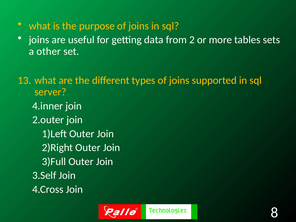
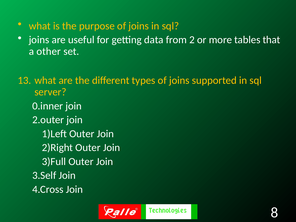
sets: sets -> that (271, 40)
4.inner: 4.inner -> 0.inner (48, 106)
